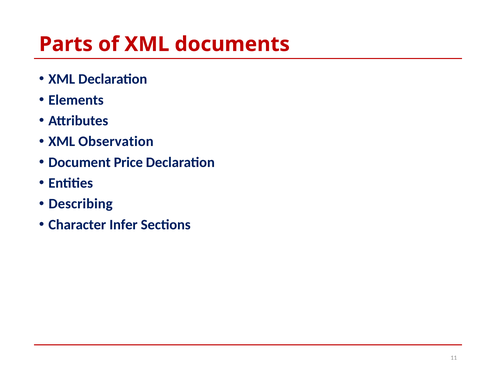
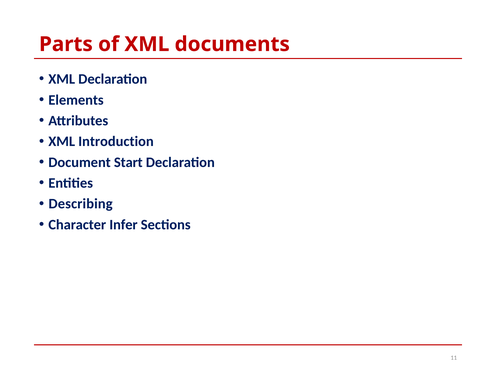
Observation: Observation -> Introduction (116, 141)
Price: Price -> Start (128, 162)
